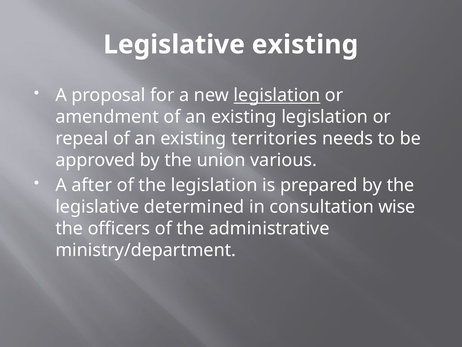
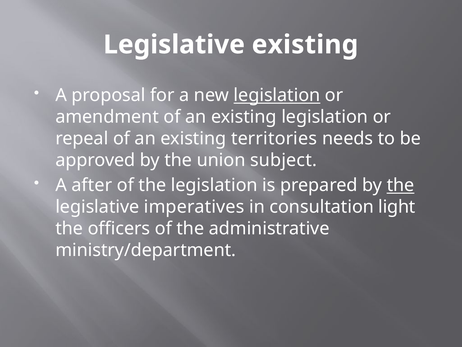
various: various -> subject (283, 160)
the underline: none -> present (401, 185)
determined: determined -> imperatives (194, 207)
wise: wise -> light (397, 207)
